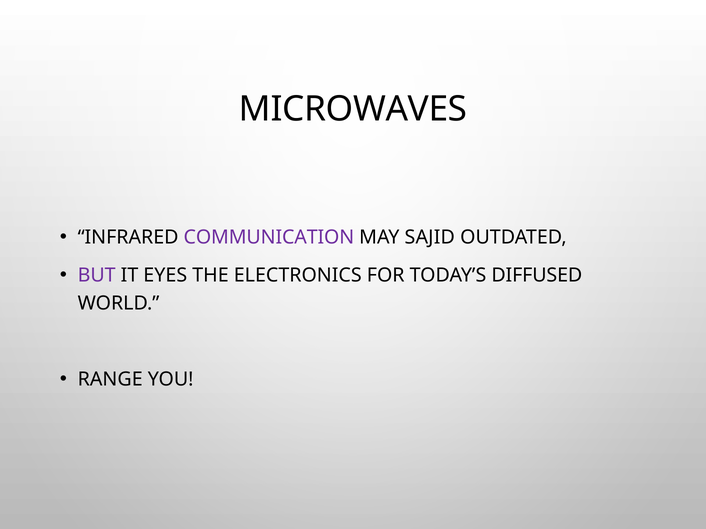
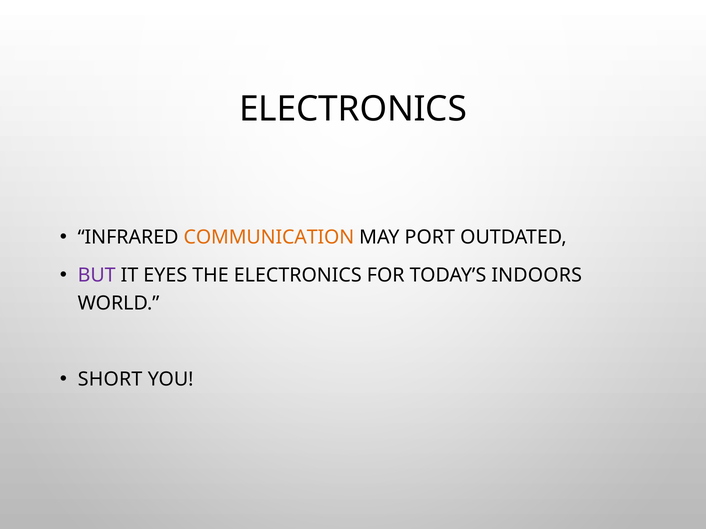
MICROWAVES: MICROWAVES -> ELECTRONICS (353, 109)
COMMUNICATION colour: purple -> orange (269, 237)
SAJID: SAJID -> PORT (430, 237)
DIFFUSED: DIFFUSED -> INDOORS (537, 276)
RANGE: RANGE -> SHORT (110, 380)
